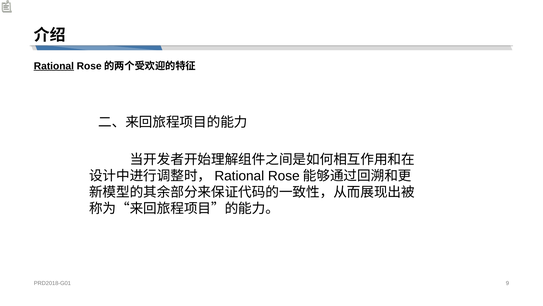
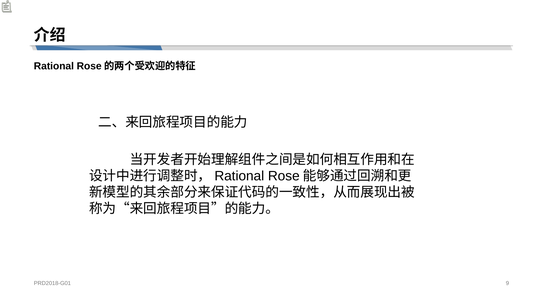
Rational underline: present -> none (54, 66)
